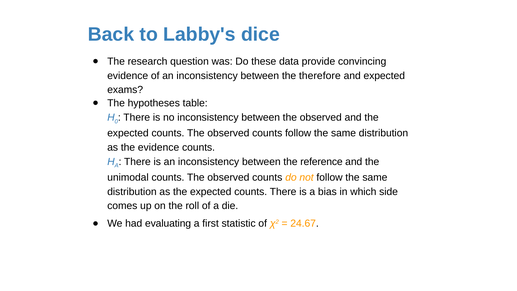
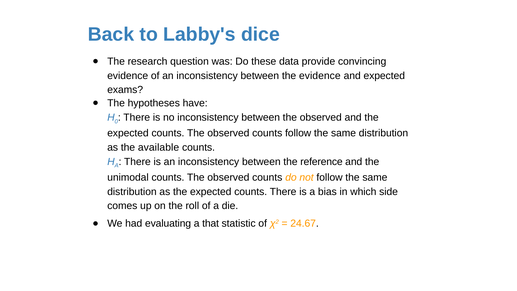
the therefore: therefore -> evidence (320, 76)
table: table -> have (195, 103)
the evidence: evidence -> available (159, 147)
first: first -> that (211, 223)
